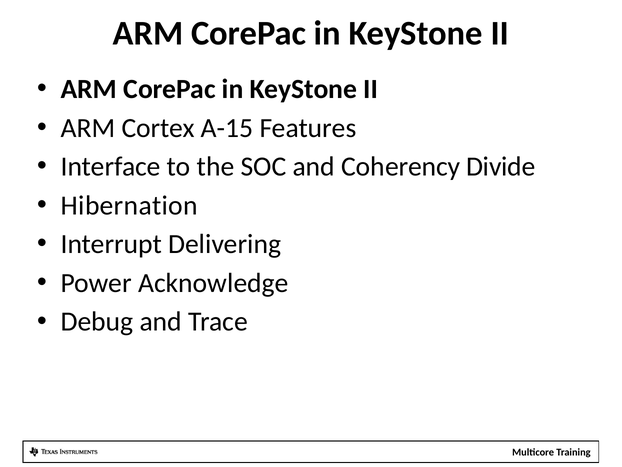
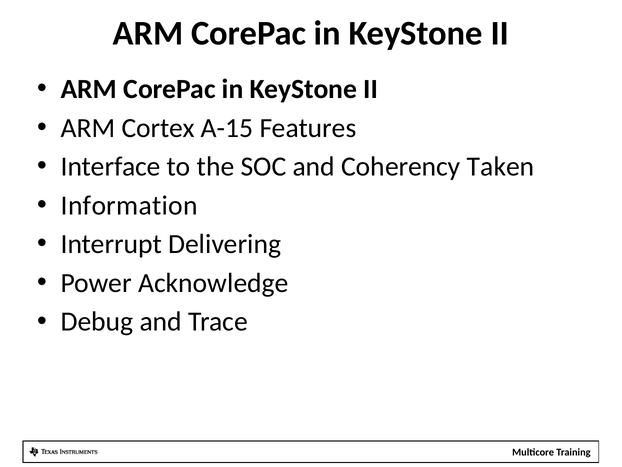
Divide: Divide -> Taken (501, 167)
Hibernation: Hibernation -> Information (129, 205)
